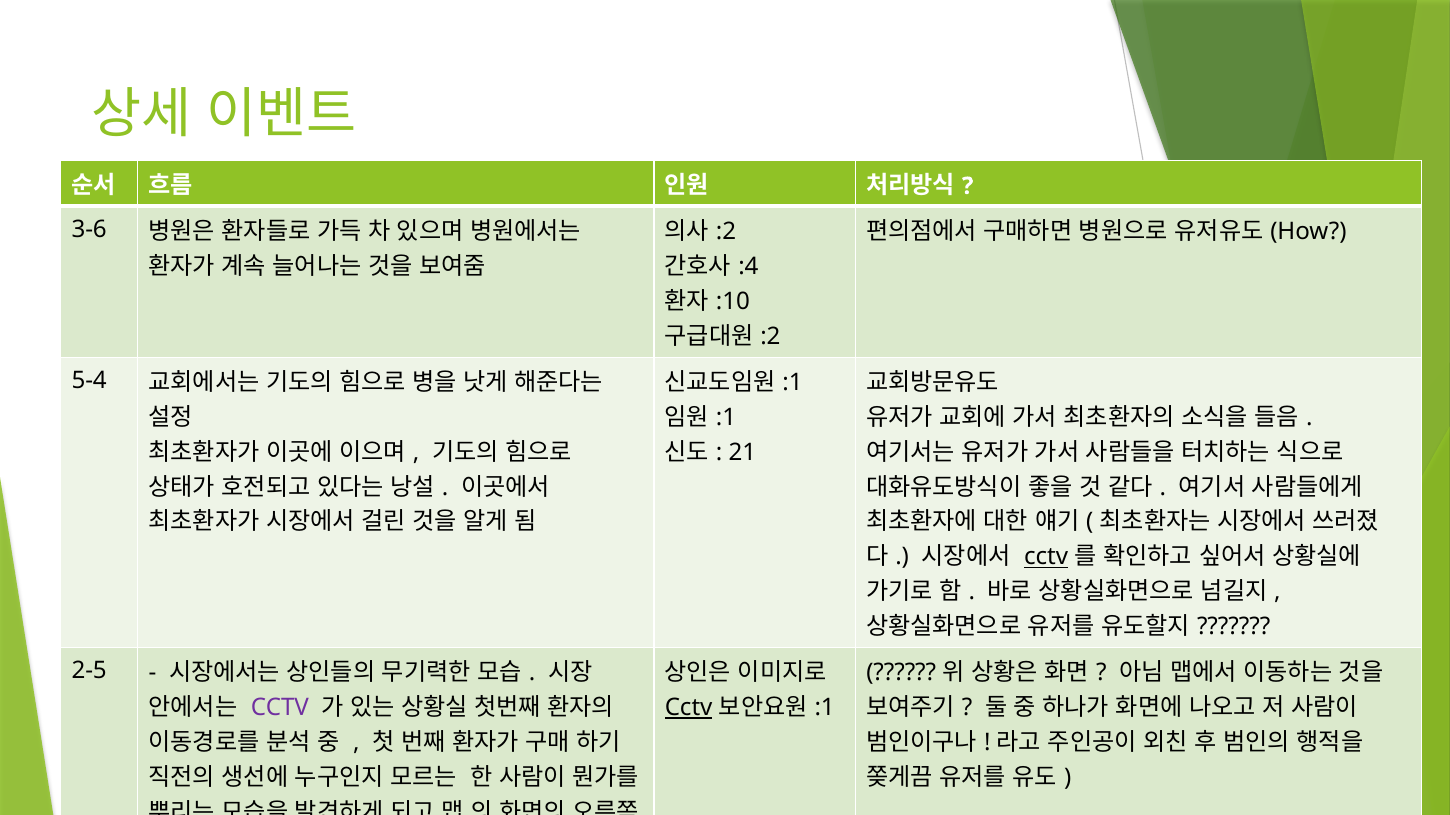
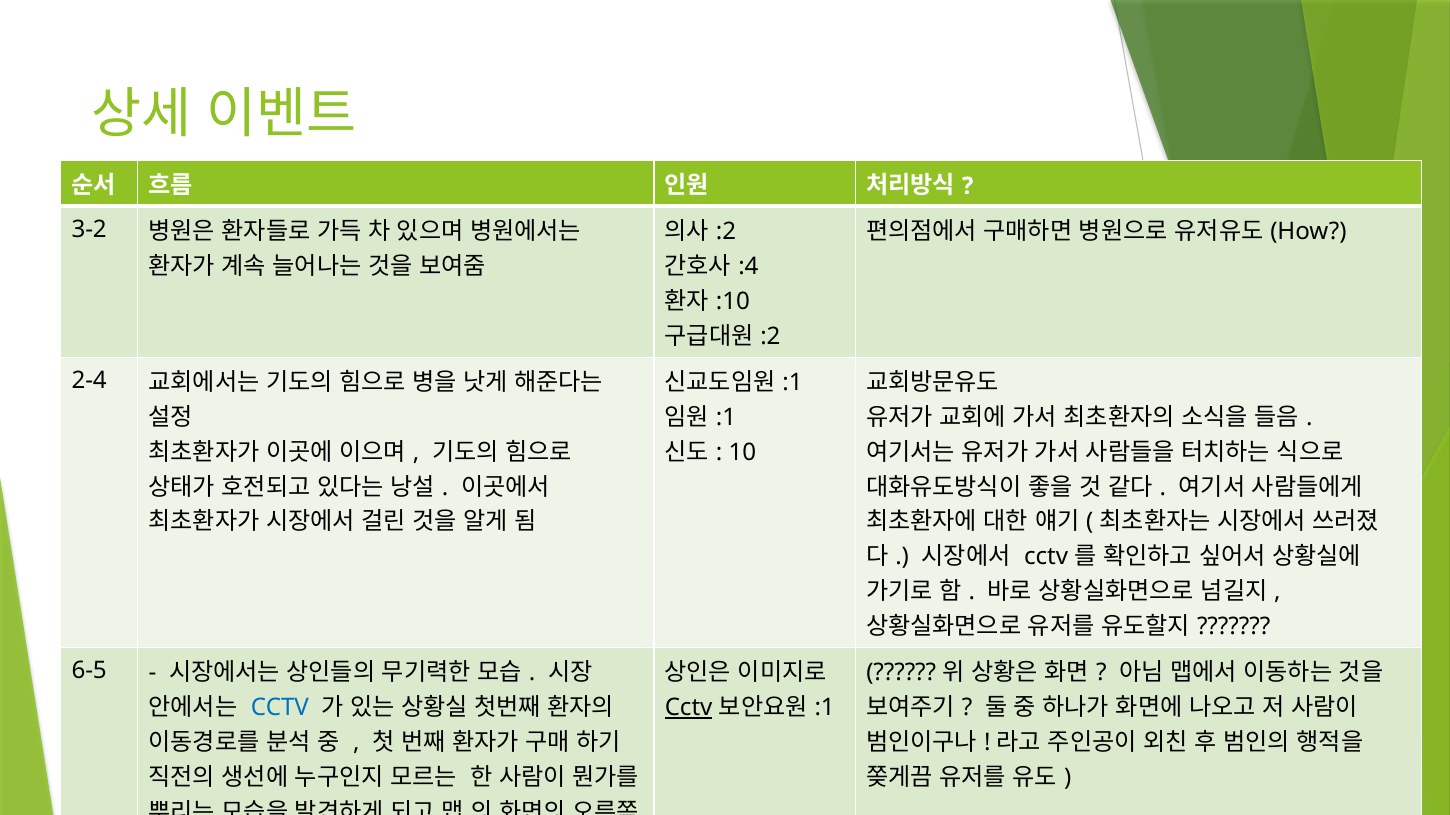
3-6: 3-6 -> 3-2 (89, 230)
5-4: 5-4 -> 2-4 (89, 381)
21: 21 -> 10 (742, 453)
cctv underline: present -> none (1046, 557)
2-5: 2-5 -> 6-5 (89, 671)
CCTV colour: purple -> blue (280, 708)
